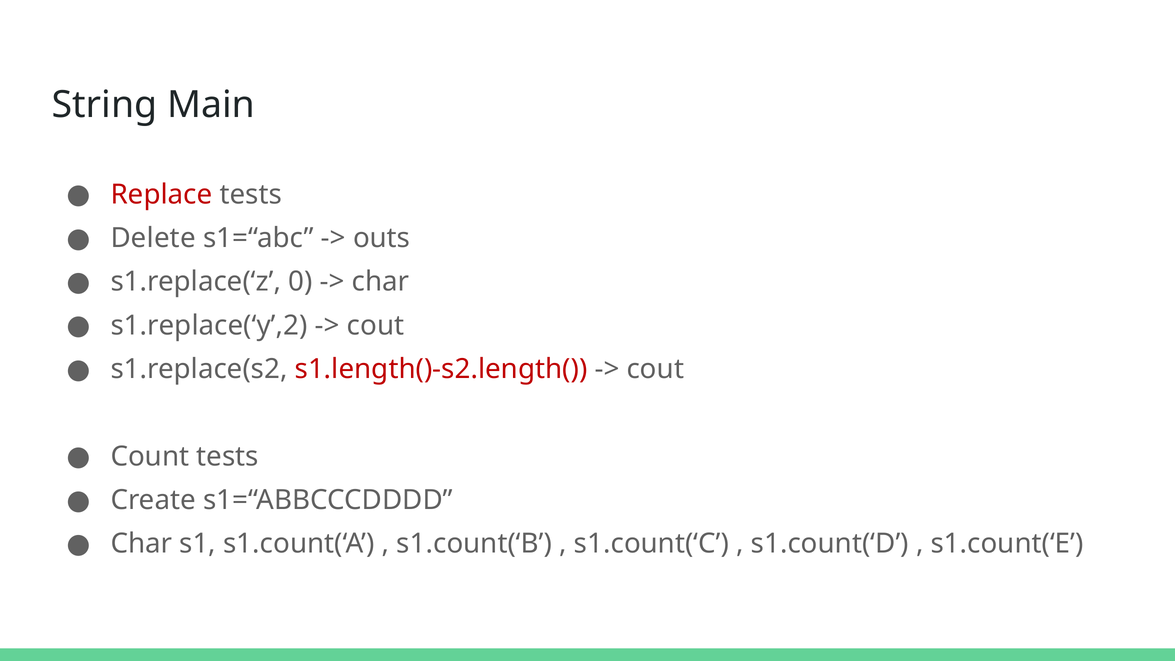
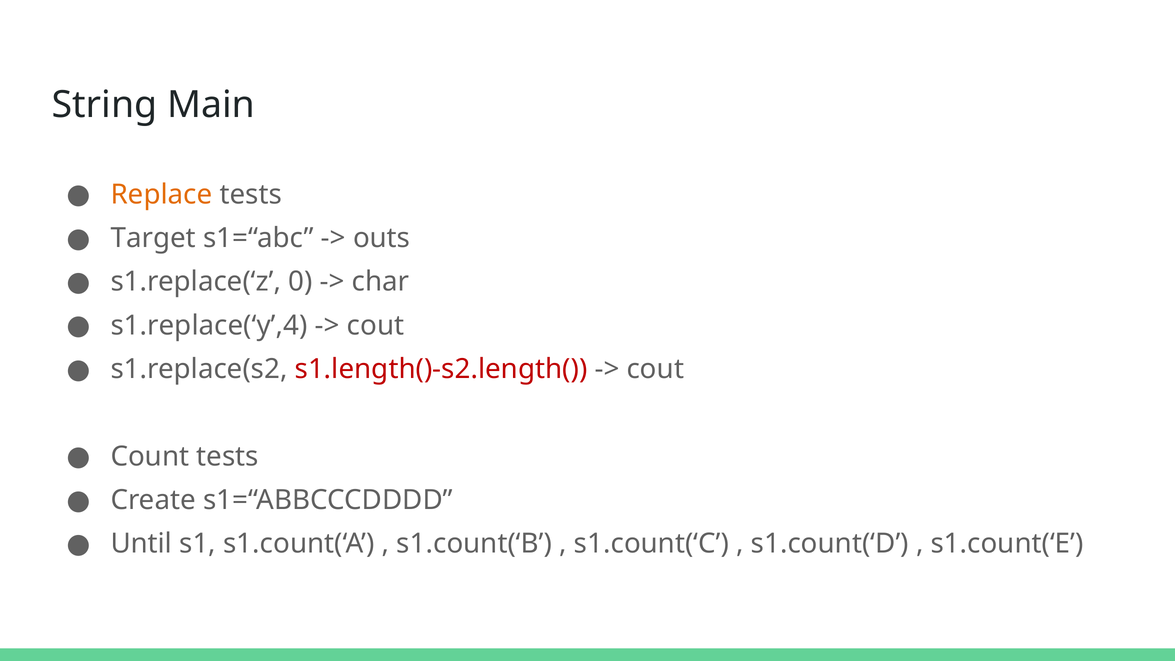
Replace colour: red -> orange (161, 194)
Delete: Delete -> Target (153, 238)
s1.replace(‘y’,2: s1.replace(‘y’,2 -> s1.replace(‘y’,4 (209, 325)
Char: Char -> Until (141, 544)
